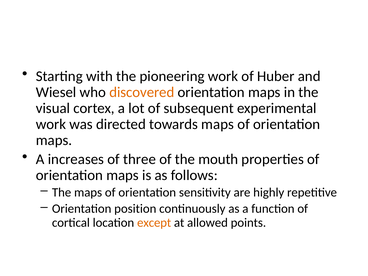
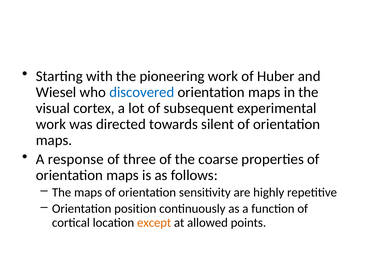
discovered colour: orange -> blue (142, 92)
towards maps: maps -> silent (218, 124)
increases: increases -> response (76, 159)
mouth: mouth -> coarse (218, 159)
